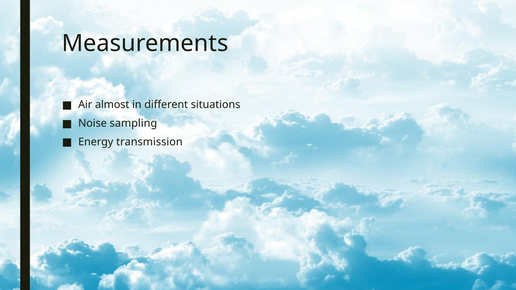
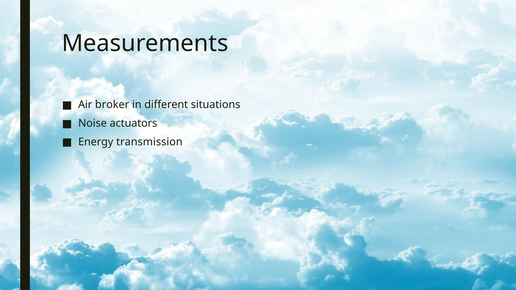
almost: almost -> broker (112, 105)
sampling: sampling -> actuators (133, 123)
